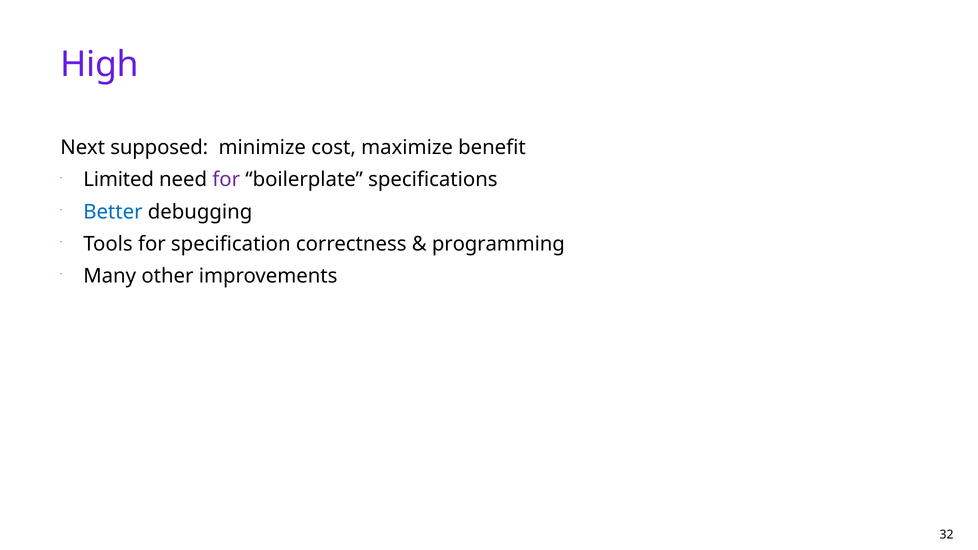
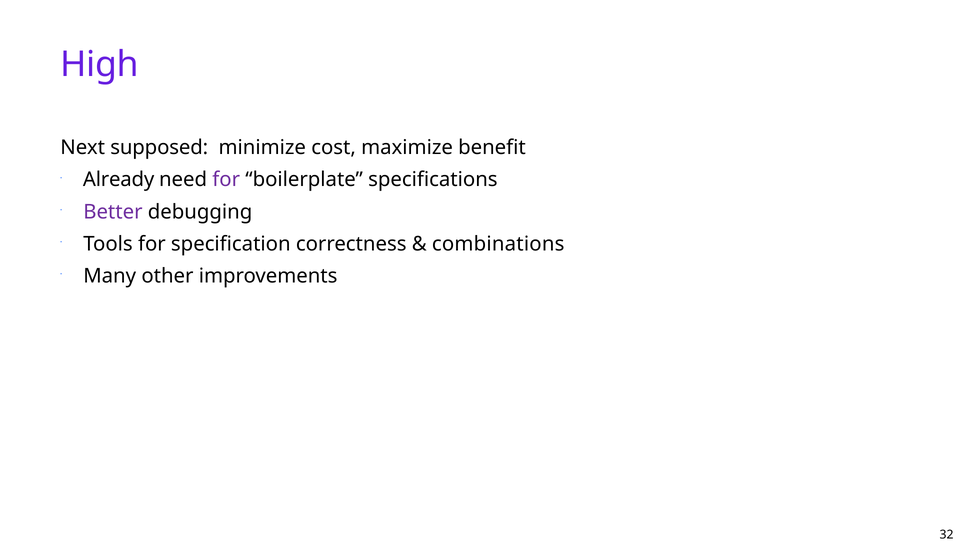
Limited: Limited -> Already (119, 180)
Better colour: blue -> purple (113, 212)
programming: programming -> combinations (498, 244)
